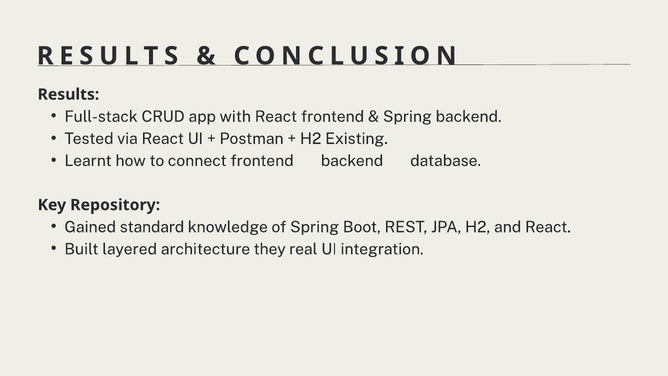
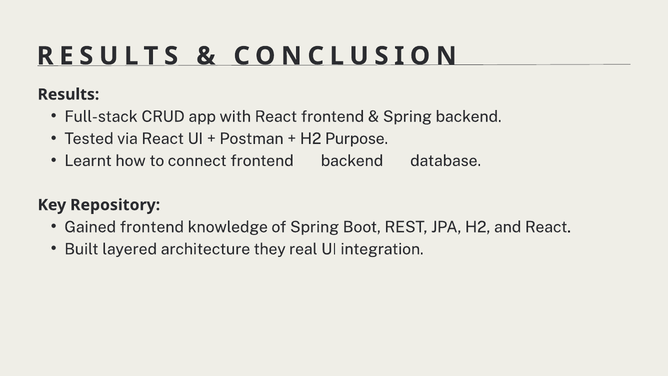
Existing: Existing -> Purpose (357, 139)
Gained standard: standard -> frontend (152, 227)
